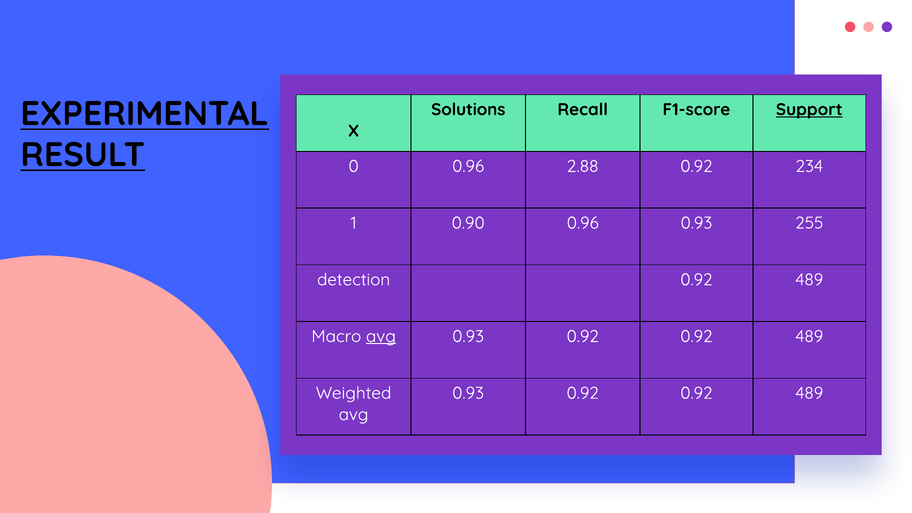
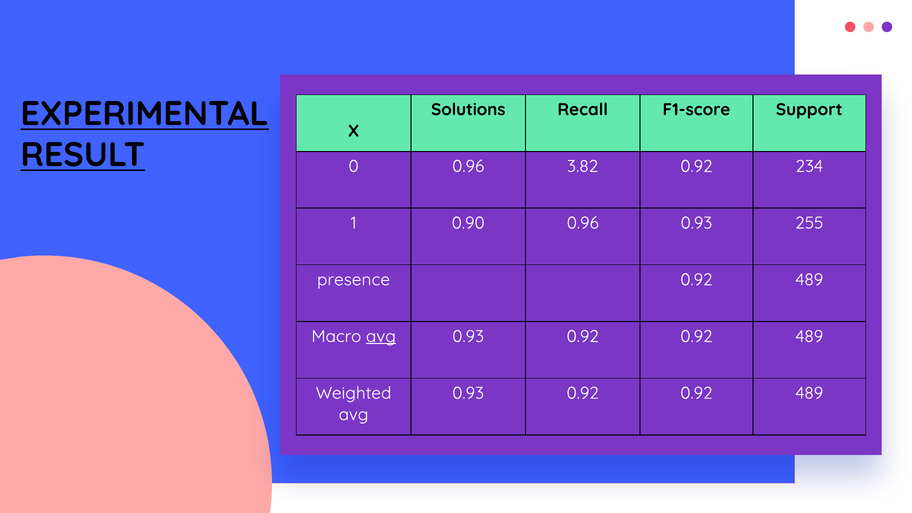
Support underline: present -> none (809, 110)
2.88: 2.88 -> 3.82 (583, 166)
detection: detection -> presence (354, 280)
